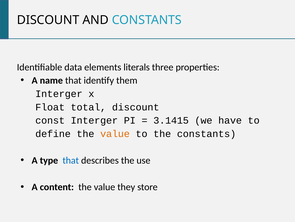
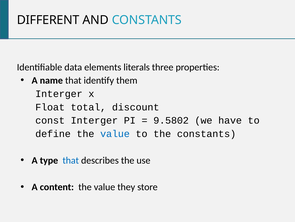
DISCOUNT: DISCOUNT -> DIFFERENT (48, 20)
3.1415: 3.1415 -> 9.5802 (171, 120)
value colour: orange -> blue (115, 133)
